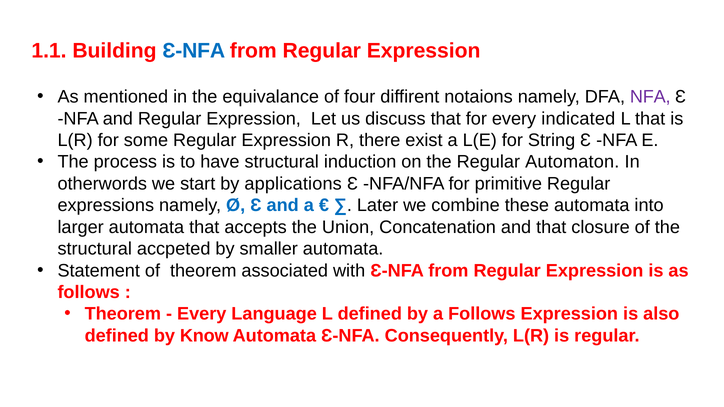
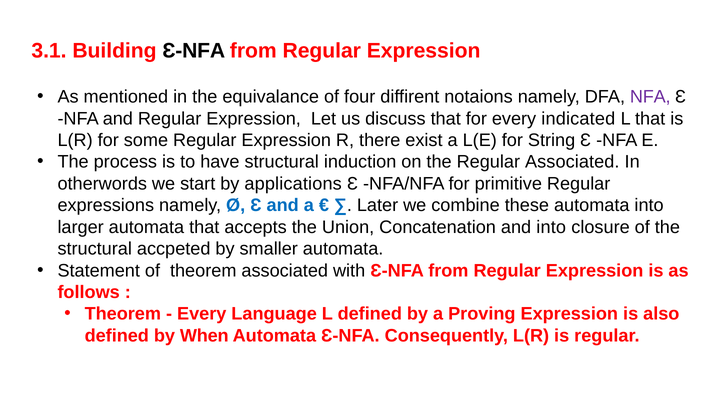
1.1: 1.1 -> 3.1 (49, 51)
Ԑ-NFA colour: blue -> black (194, 51)
Regular Automaton: Automaton -> Associated (572, 162)
and that: that -> into (551, 227)
a Follows: Follows -> Proving (482, 314)
Know: Know -> When (204, 336)
